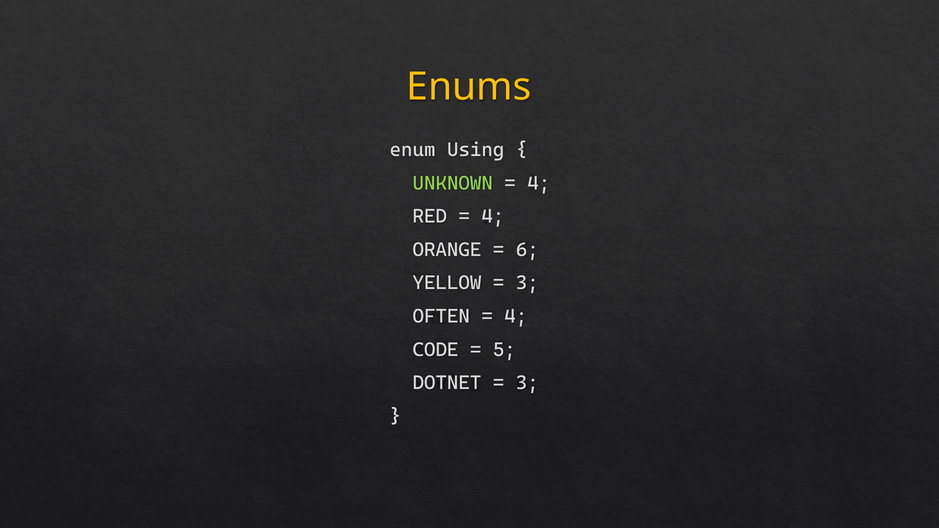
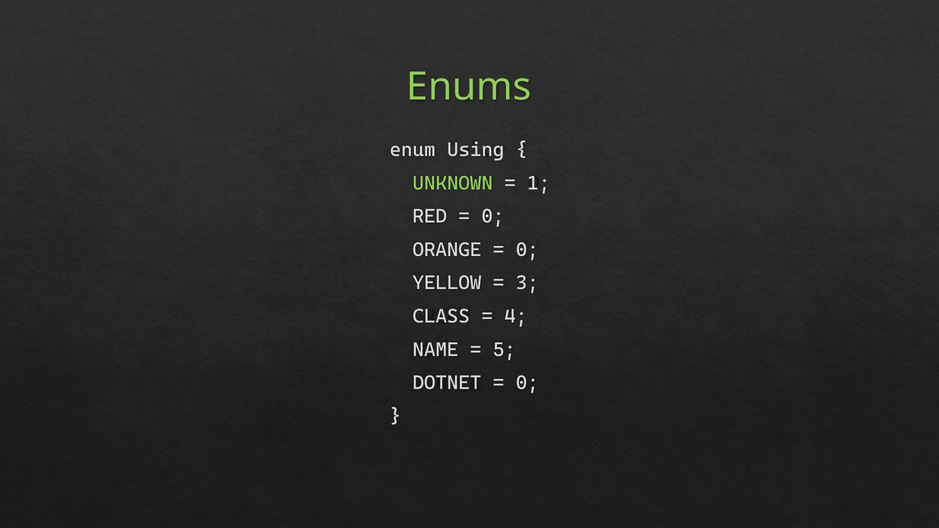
Enums colour: yellow -> light green (469, 87)
4: 4 -> 1 (539, 183)
4: 4 -> 0 (493, 217)
6: 6 -> 0 (527, 250)
OFTEN: OFTEN -> CLASS (441, 316)
CODE: CODE -> NAME (436, 350)
3: 3 -> 0 (527, 383)
